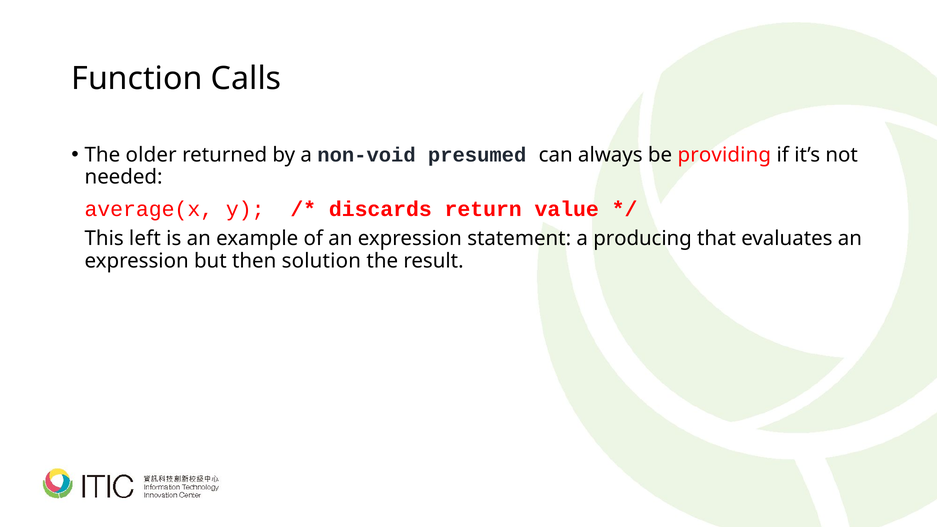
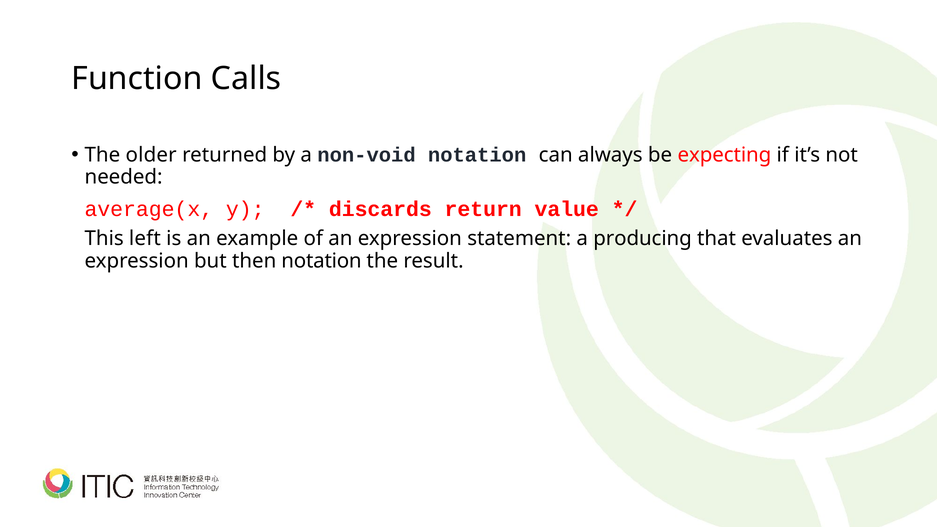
non-void presumed: presumed -> notation (477, 155)
providing: providing -> expecting (724, 155)
then solution: solution -> notation (322, 261)
